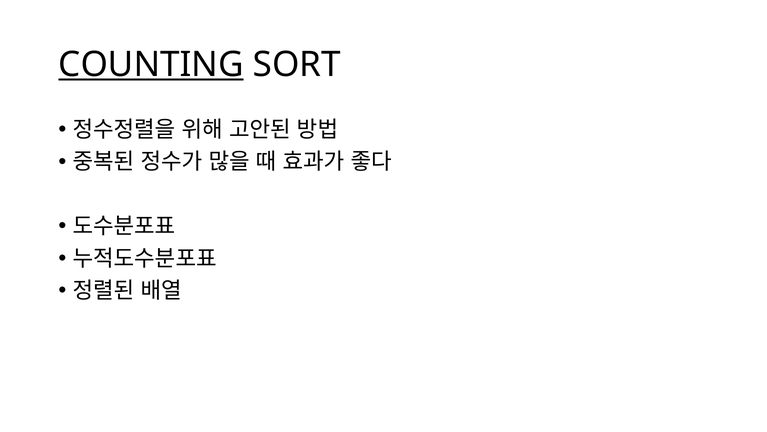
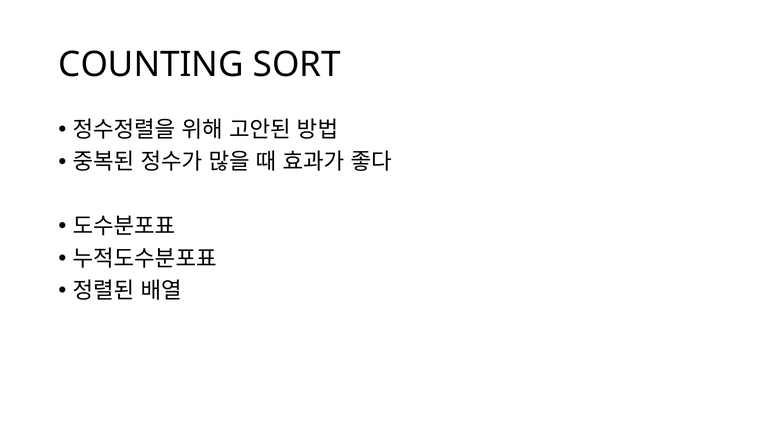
COUNTING underline: present -> none (151, 64)
